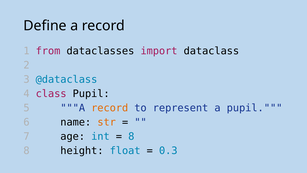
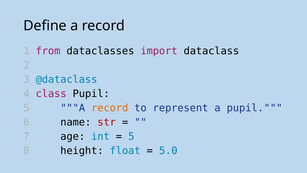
str colour: orange -> red (107, 122)
8: 8 -> 5 (131, 136)
0.3: 0.3 -> 5.0 (168, 150)
